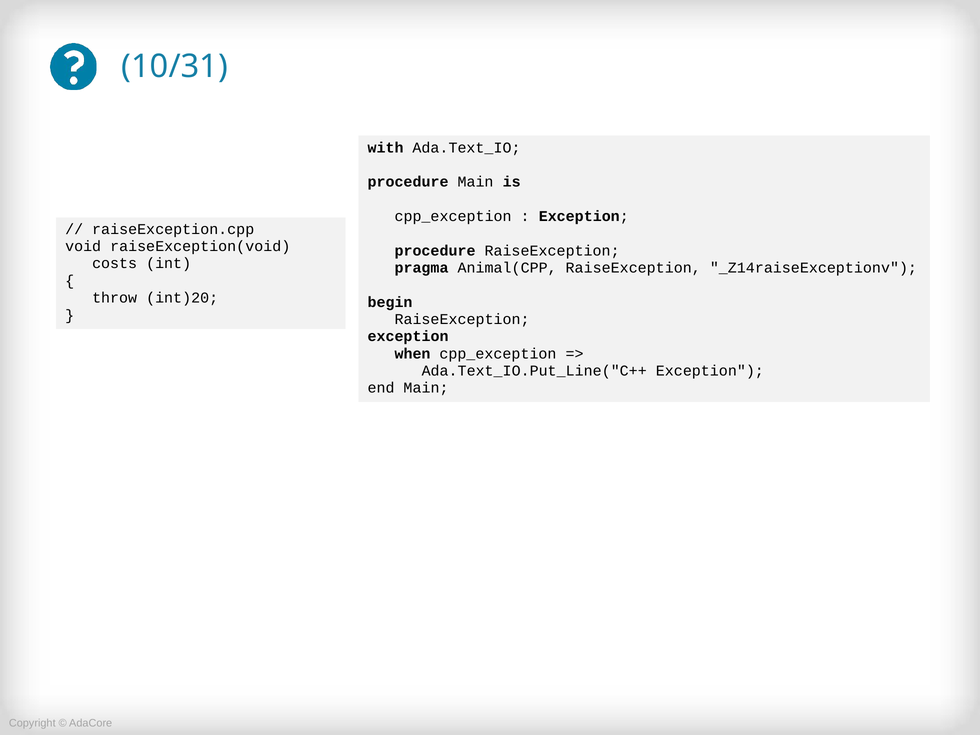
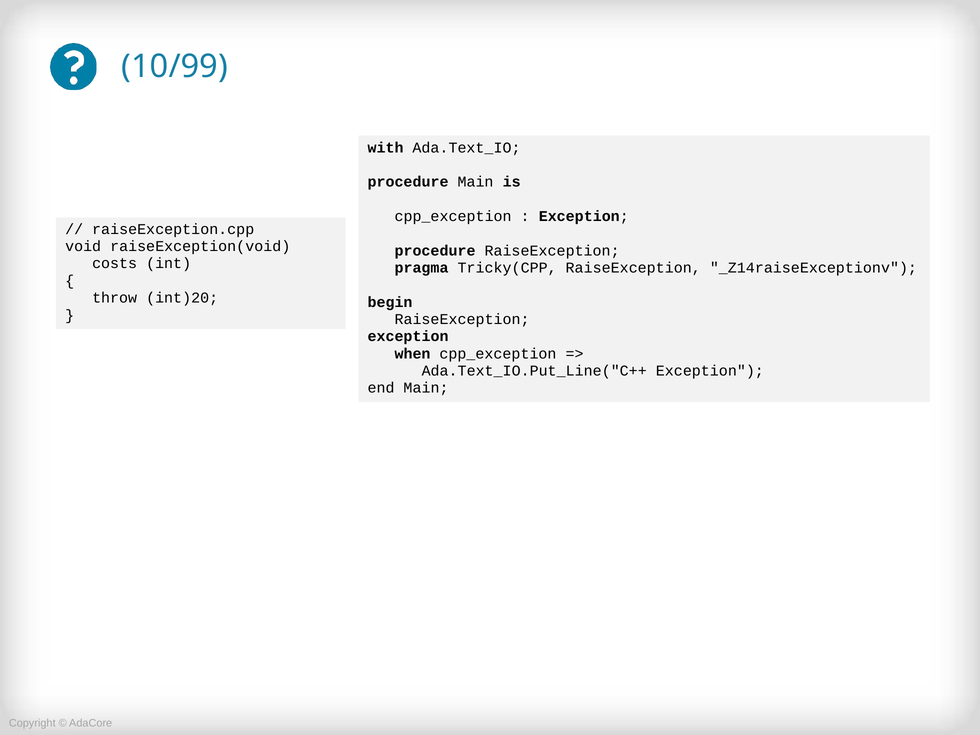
10/31: 10/31 -> 10/99 (175, 66)
Animal(CPP: Animal(CPP -> Tricky(CPP (507, 268)
